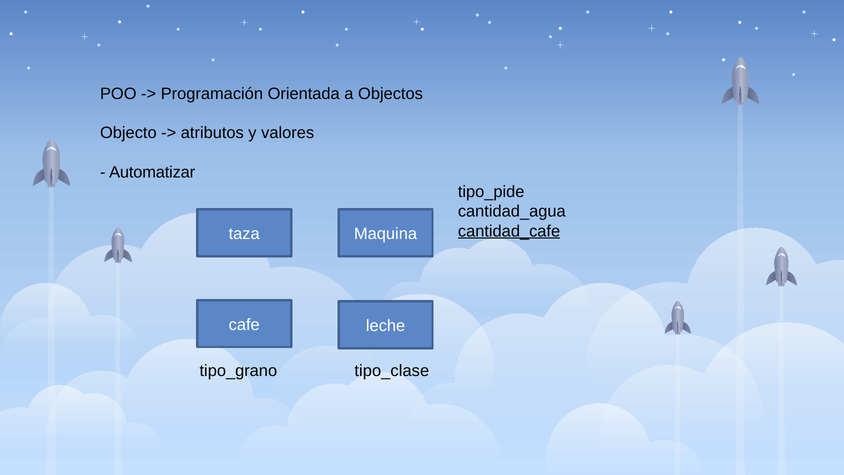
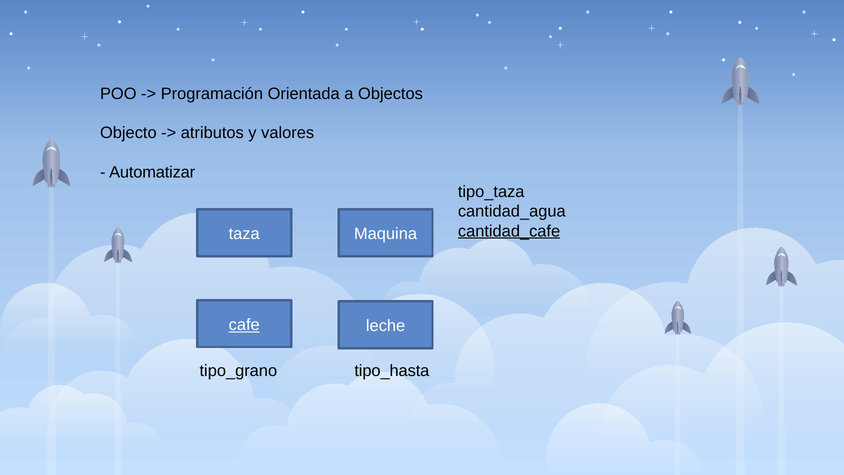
tipo_pide: tipo_pide -> tipo_taza (491, 192)
cafe underline: none -> present (244, 325)
tipo_clase: tipo_clase -> tipo_hasta (392, 371)
